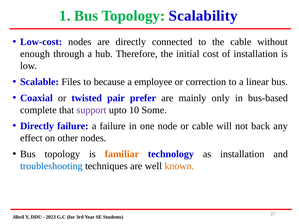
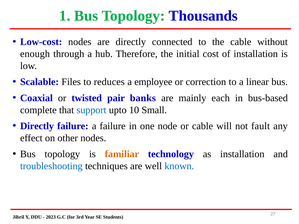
Scalability: Scalability -> Thousands (203, 16)
because: because -> reduces (109, 82)
prefer: prefer -> banks (143, 98)
only: only -> each (221, 98)
support colour: purple -> blue (91, 110)
Some: Some -> Small (154, 110)
back: back -> fault (261, 126)
known colour: orange -> blue (179, 166)
